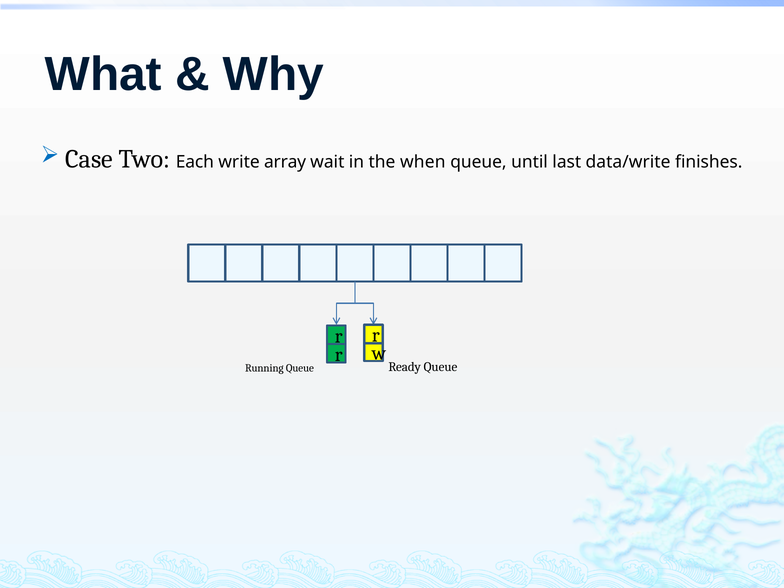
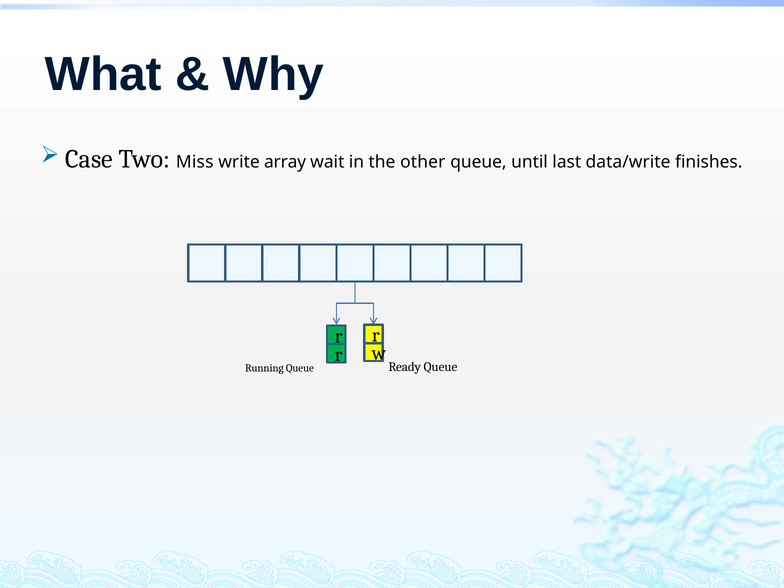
Each: Each -> Miss (195, 162)
when: when -> other (423, 162)
